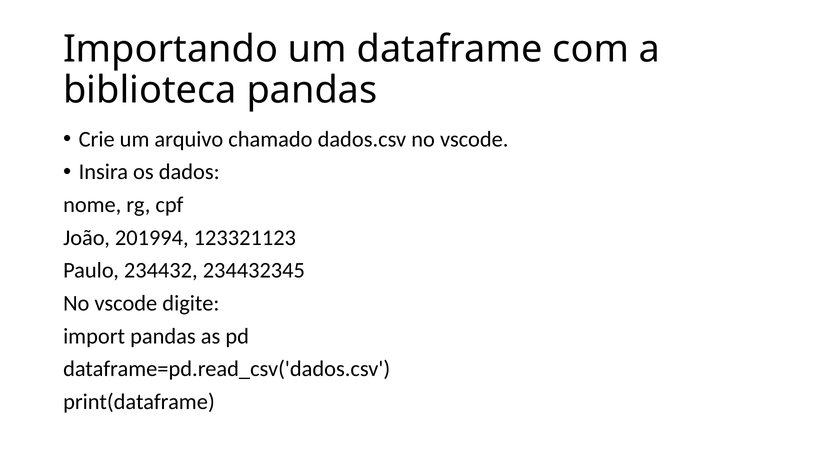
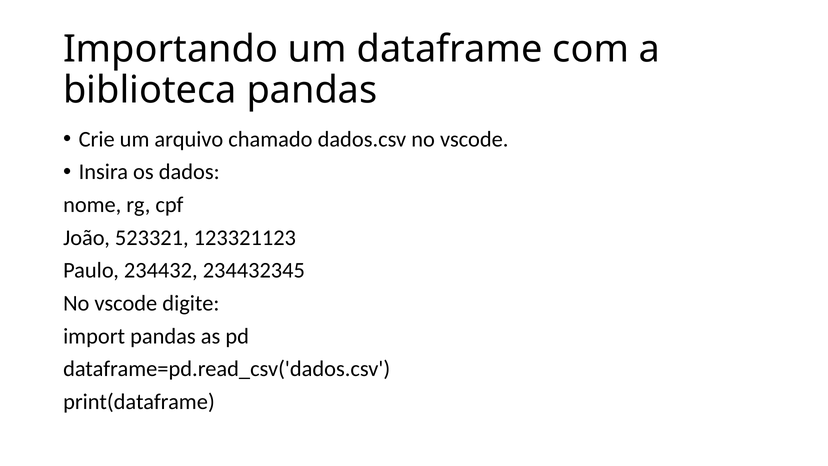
201994: 201994 -> 523321 (152, 238)
